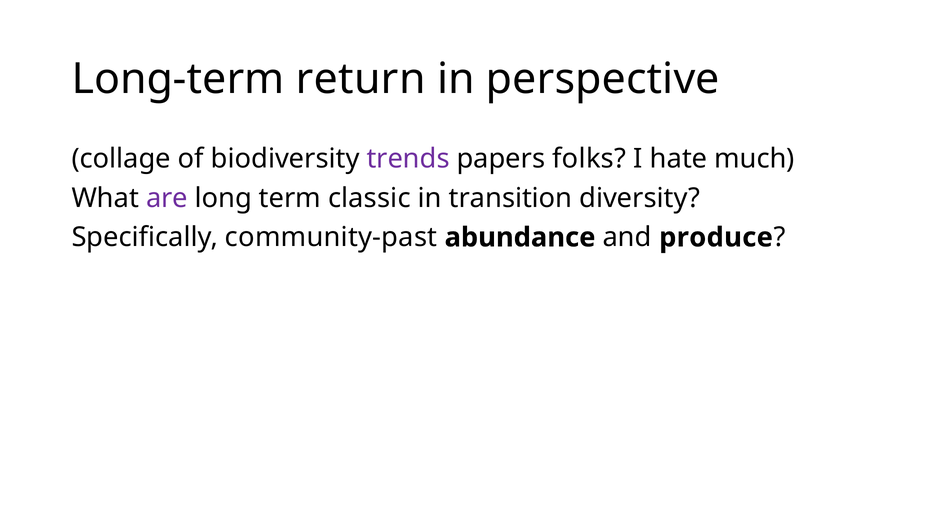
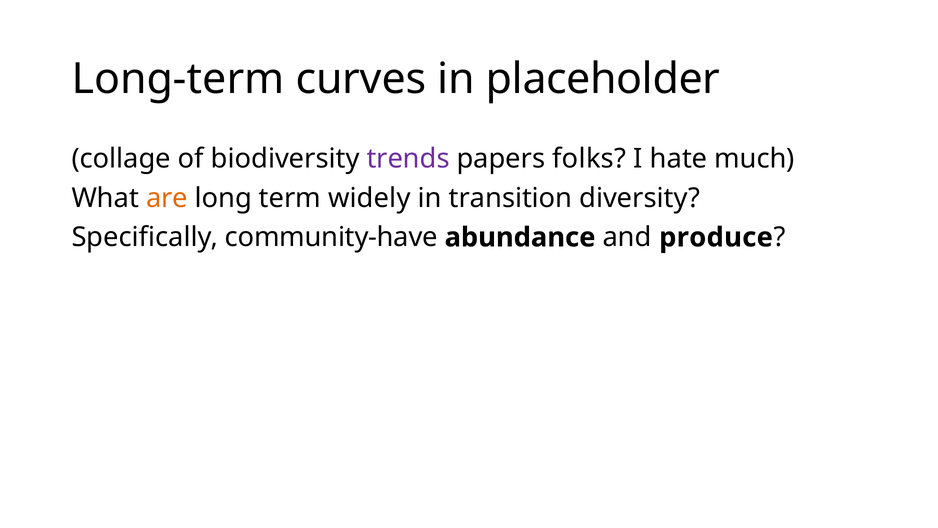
return: return -> curves (361, 79)
perspective: perspective -> placeholder (603, 79)
are colour: purple -> orange (167, 198)
classic: classic -> widely (369, 198)
community-past: community-past -> community-have (331, 237)
